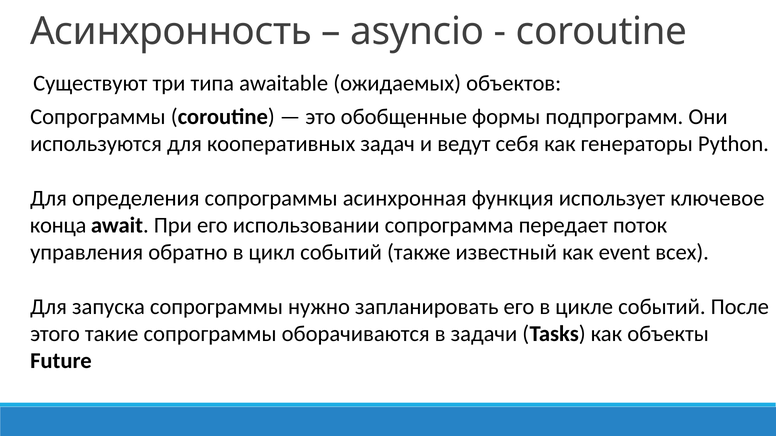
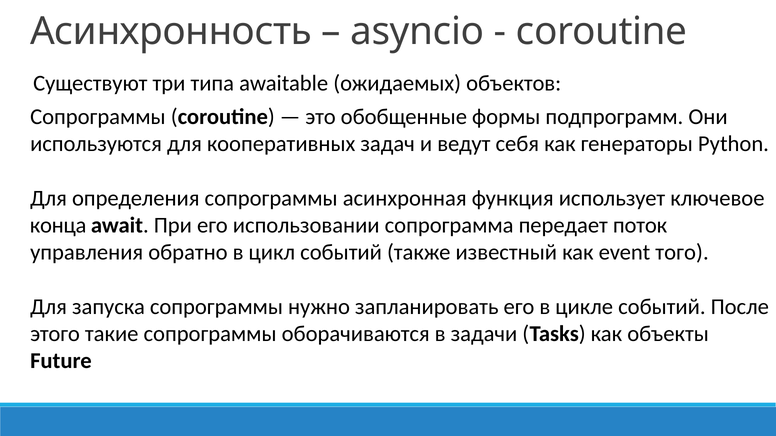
всех: всех -> того (682, 253)
